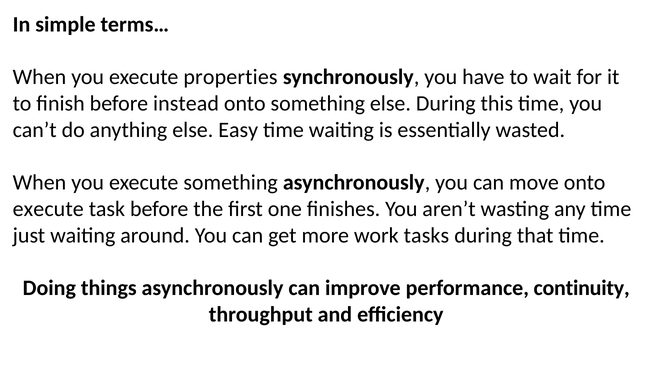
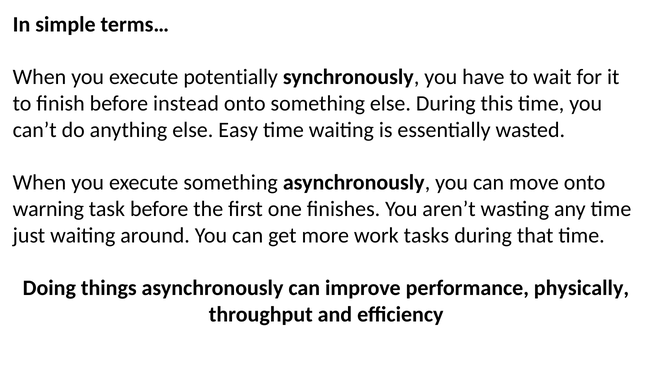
properties: properties -> potentially (231, 77)
execute: execute -> warning (48, 209)
continuity: continuity -> physically (581, 288)
